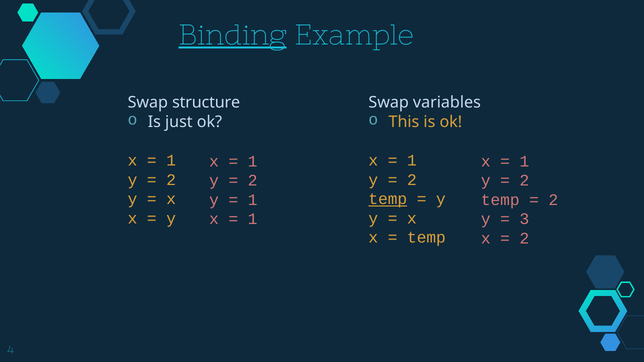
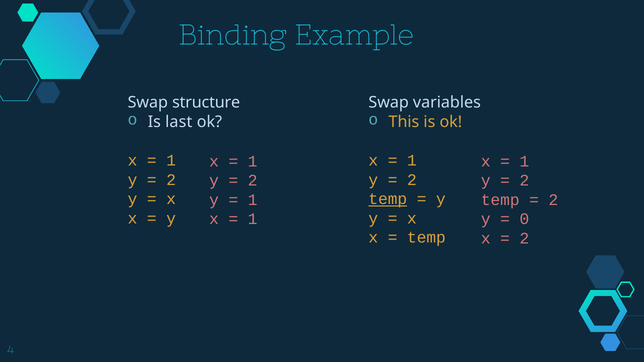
Binding underline: present -> none (233, 35)
just: just -> last (179, 122)
3: 3 -> 0 (524, 219)
